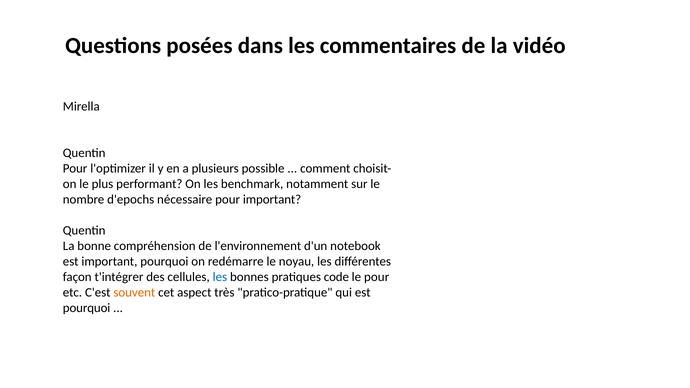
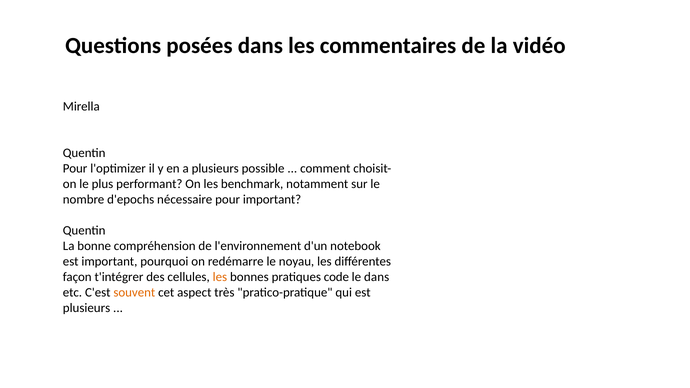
les colour: blue -> orange (220, 277)
le pour: pour -> dans (377, 277)
pourquoi: pourquoi -> plusieurs (87, 308)
